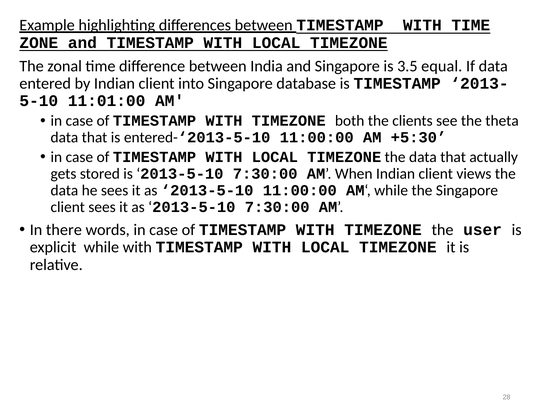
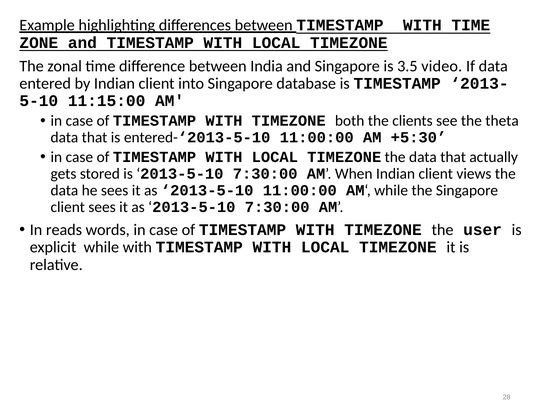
equal: equal -> video (442, 66)
11:01:00: 11:01:00 -> 11:15:00 (107, 101)
there: there -> reads (64, 230)
